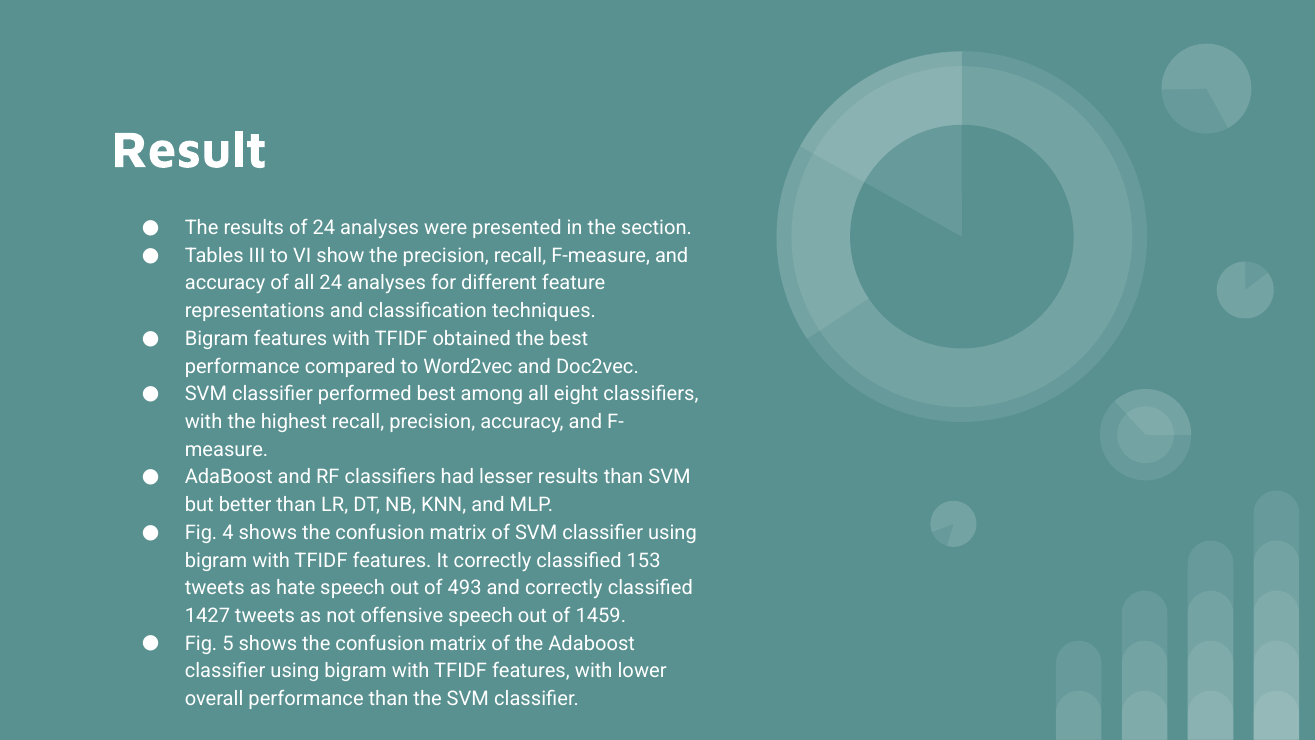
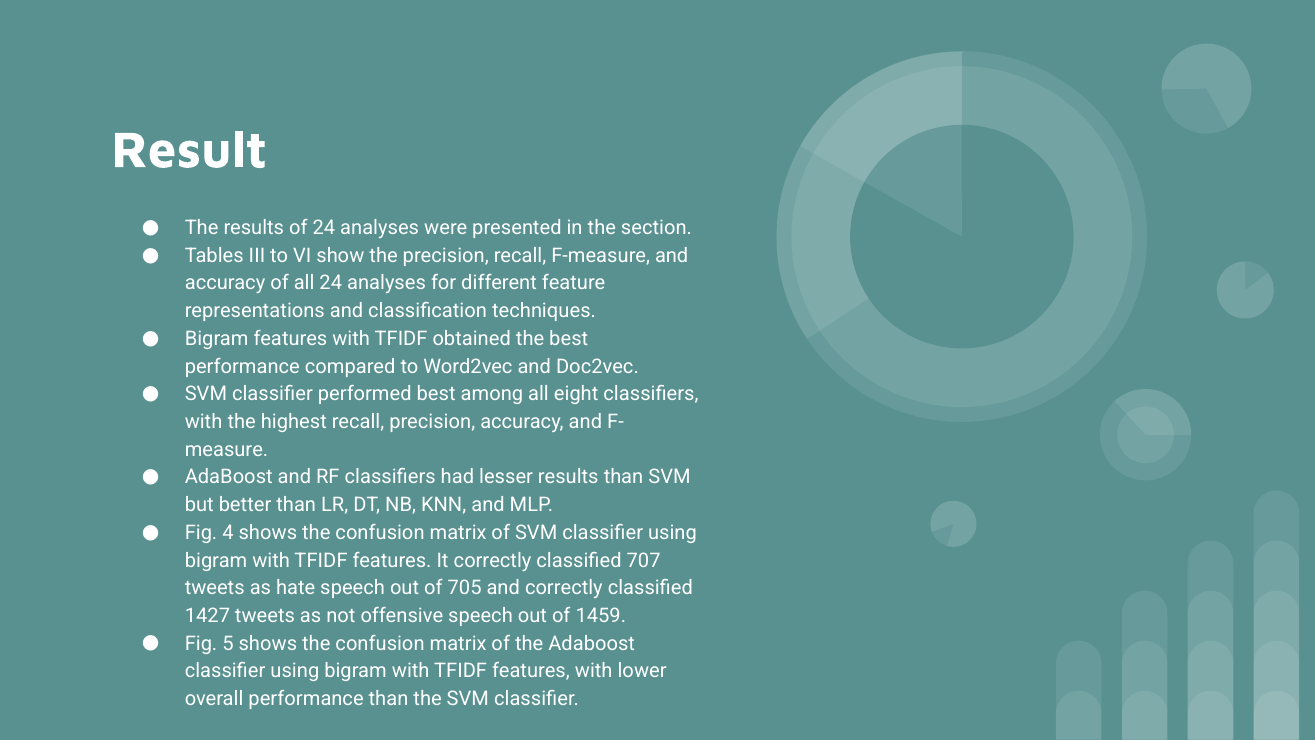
153: 153 -> 707 (644, 560)
493: 493 -> 705 (465, 588)
